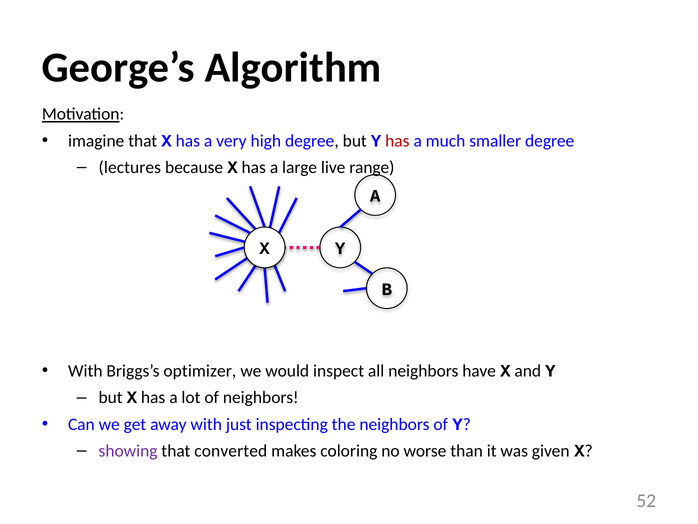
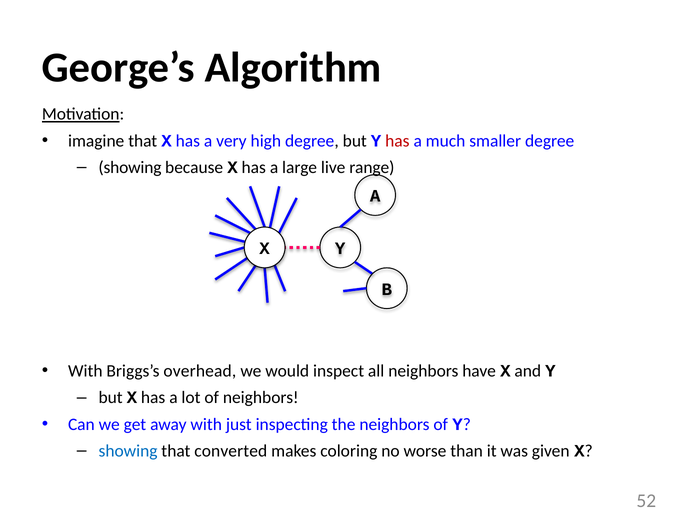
lectures: lectures -> showing (130, 167)
optimizer: optimizer -> overhead (200, 371)
showing colour: purple -> blue (128, 450)
